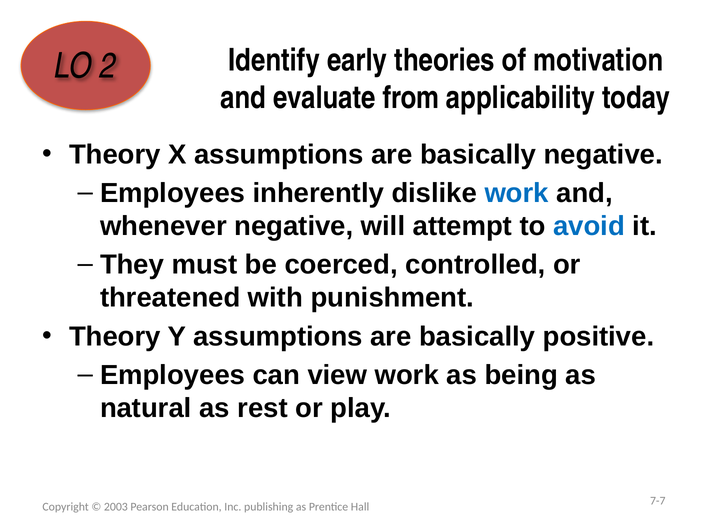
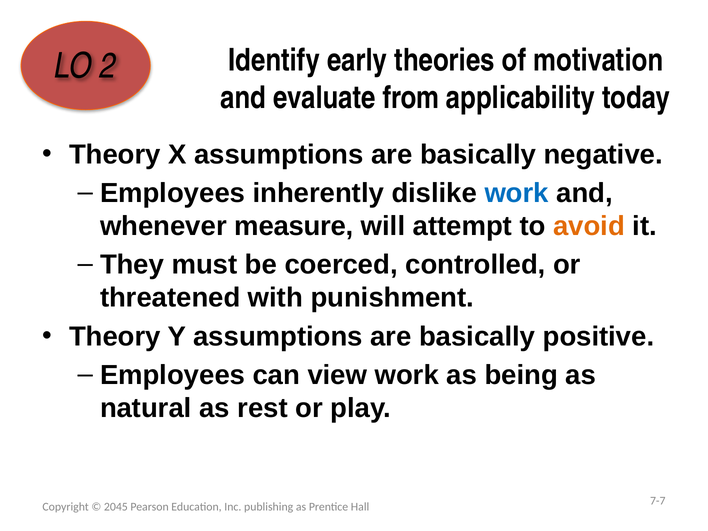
whenever negative: negative -> measure (294, 226)
avoid colour: blue -> orange (589, 226)
2003: 2003 -> 2045 (116, 507)
